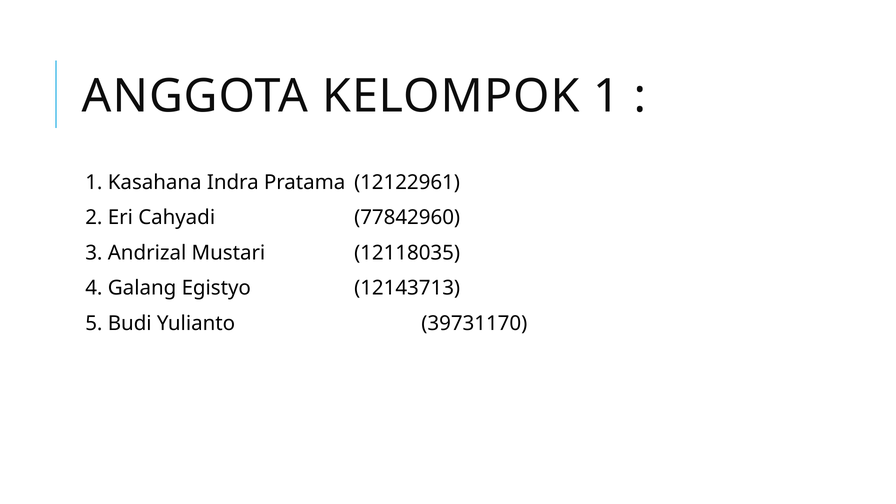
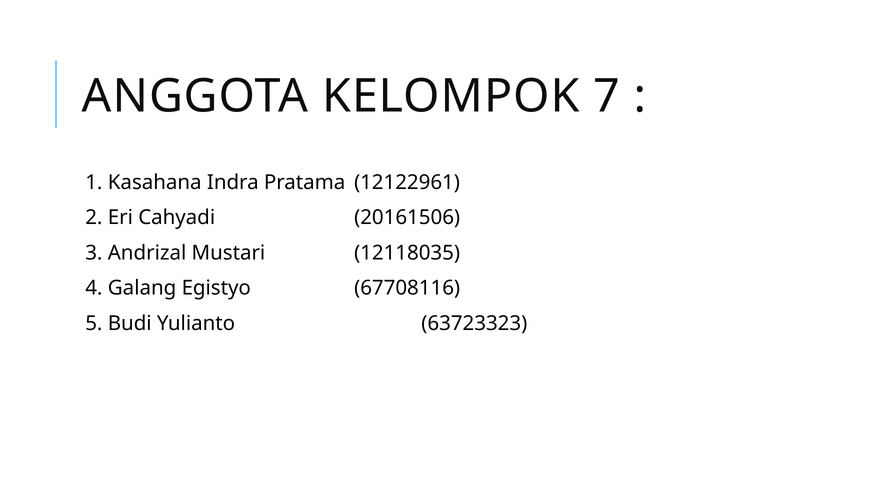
KELOMPOK 1: 1 -> 7 (607, 96)
77842960: 77842960 -> 20161506 (407, 218)
12143713: 12143713 -> 67708116 (407, 288)
39731170: 39731170 -> 63723323 (474, 323)
